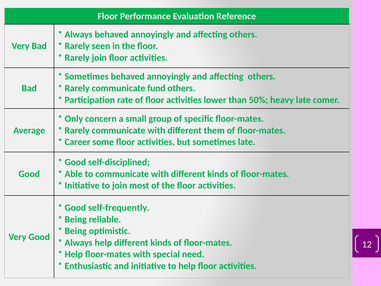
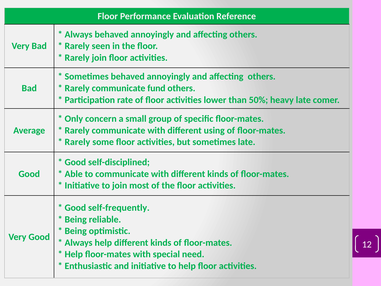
them: them -> using (214, 130)
Career: Career -> Rarely (77, 142)
